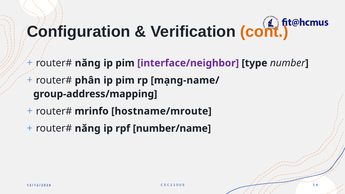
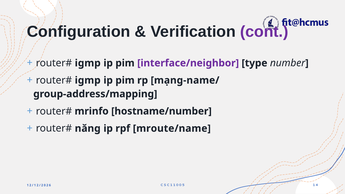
cont colour: orange -> purple (264, 32)
năng: năng -> igmp (88, 63)
phân: phân -> igmp (88, 80)
hostname/mroute: hostname/mroute -> hostname/number (161, 111)
number/name: number/name -> mroute/name (172, 128)
